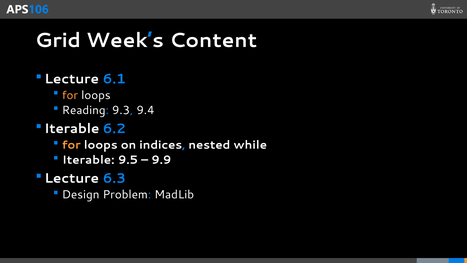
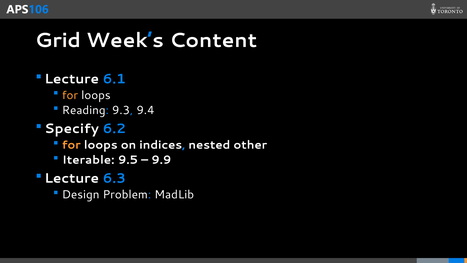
Iterable: Iterable -> Specify (72, 129)
while: while -> other (250, 145)
